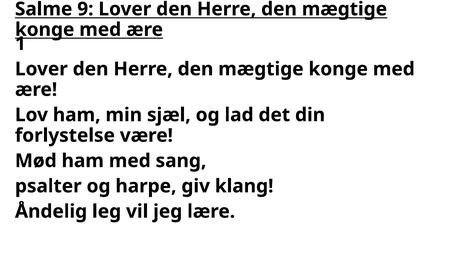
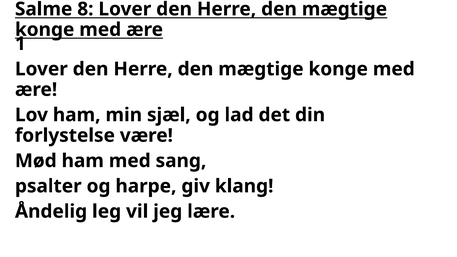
9: 9 -> 8 (85, 9)
